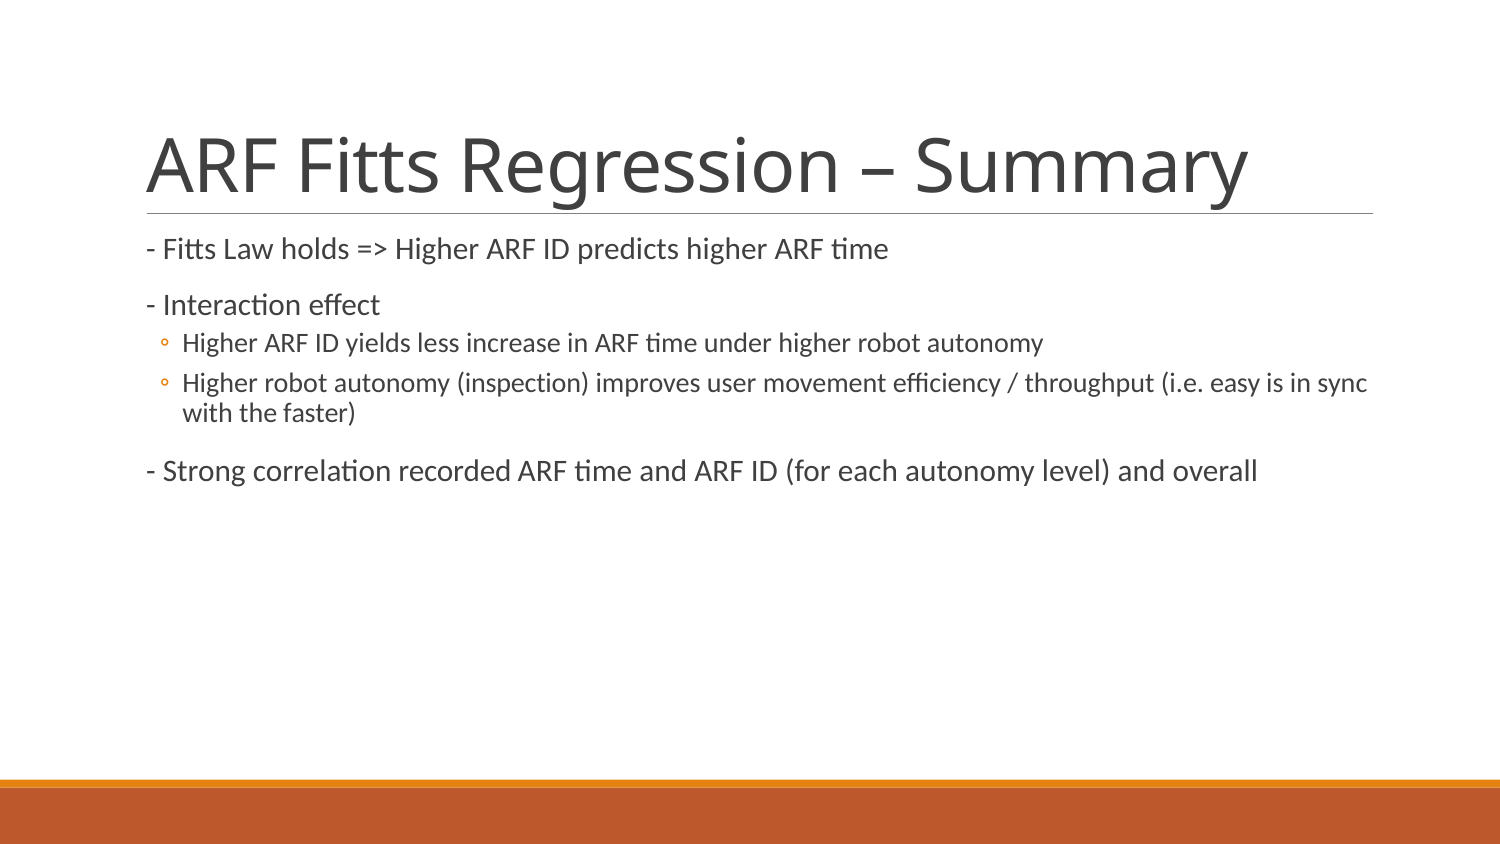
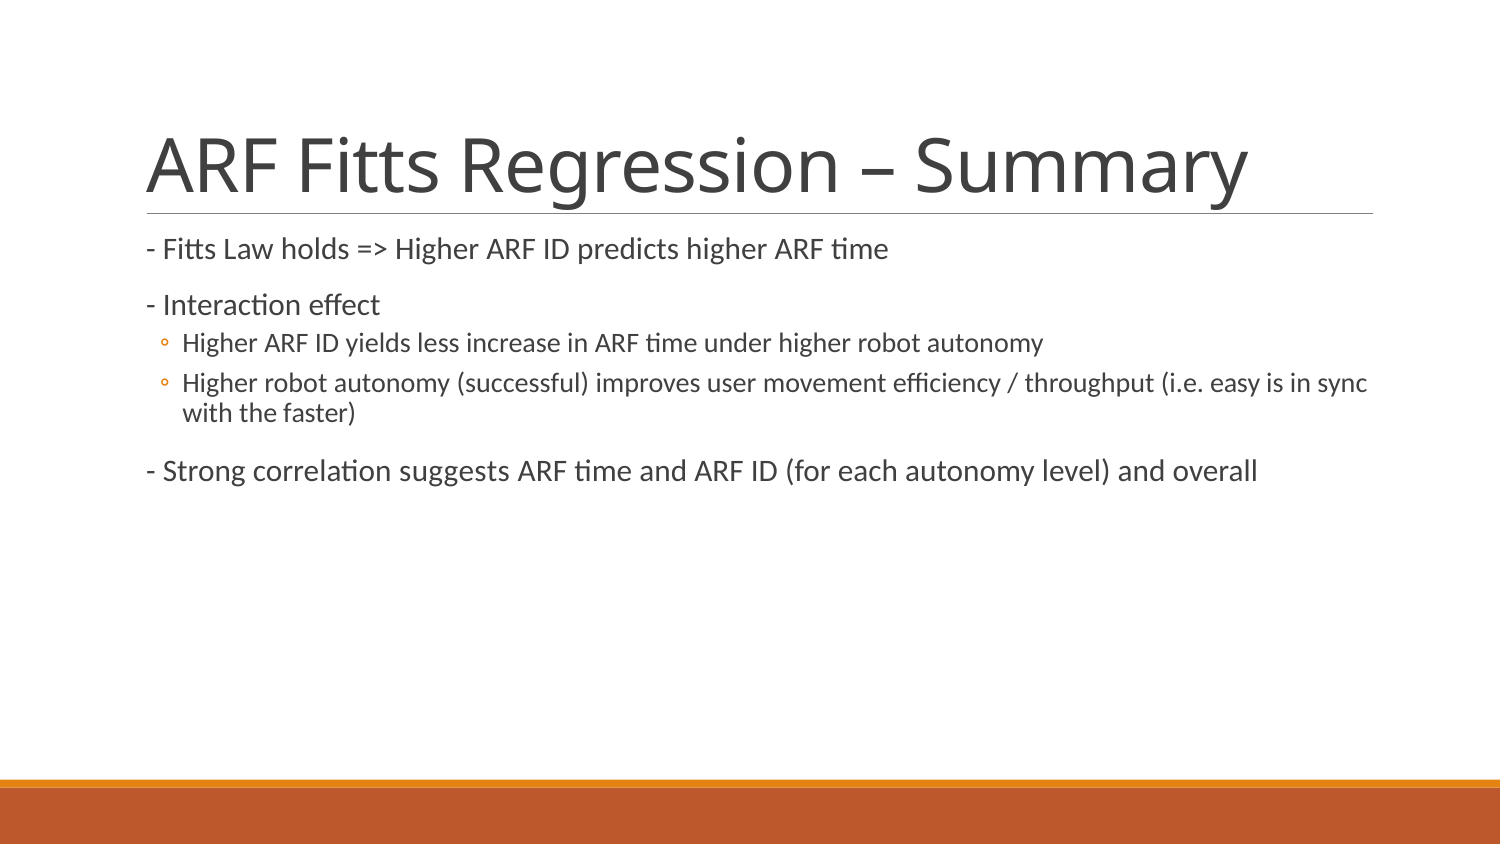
inspection: inspection -> successful (523, 383)
recorded: recorded -> suggests (455, 471)
